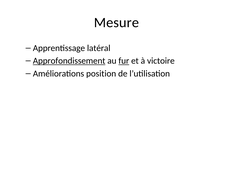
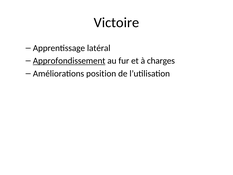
Mesure: Mesure -> Victoire (116, 23)
fur underline: present -> none (124, 61)
victoire: victoire -> charges (161, 61)
